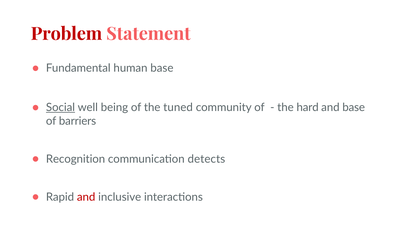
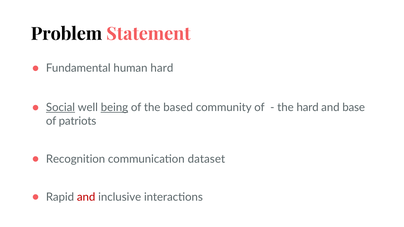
Problem colour: red -> black (66, 34)
human base: base -> hard (162, 68)
being underline: none -> present (114, 108)
tuned: tuned -> based (178, 108)
barriers: barriers -> patriots (78, 121)
detects: detects -> dataset (206, 159)
